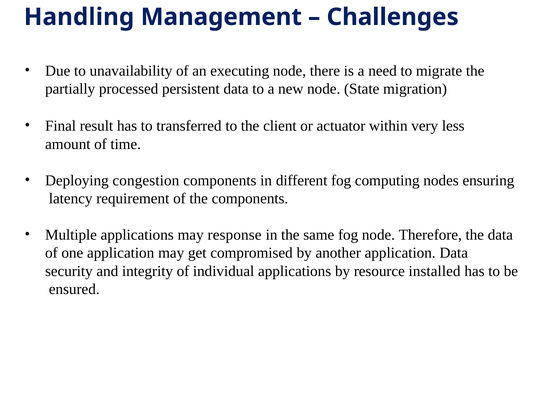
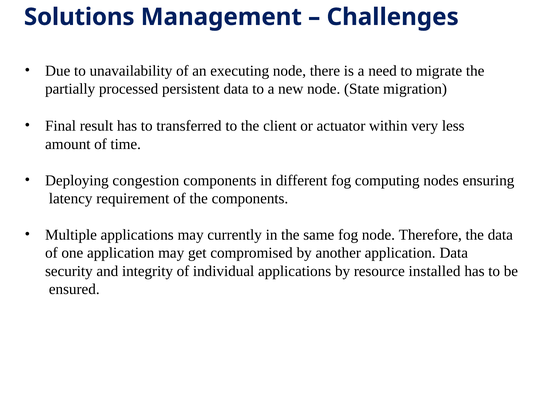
Handling: Handling -> Solutions (79, 17)
response: response -> currently (235, 235)
